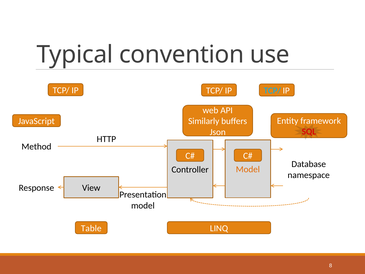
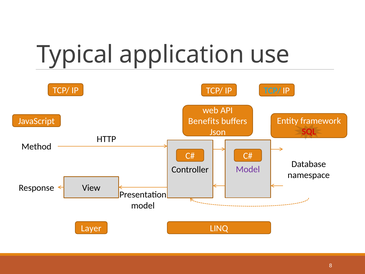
convention: convention -> application (182, 55)
Similarly: Similarly -> Benefits (204, 121)
Model colour: orange -> purple (248, 169)
Table: Table -> Layer (91, 228)
